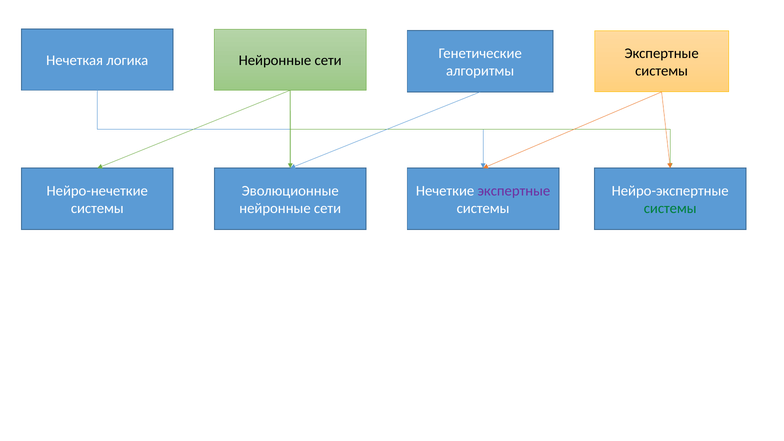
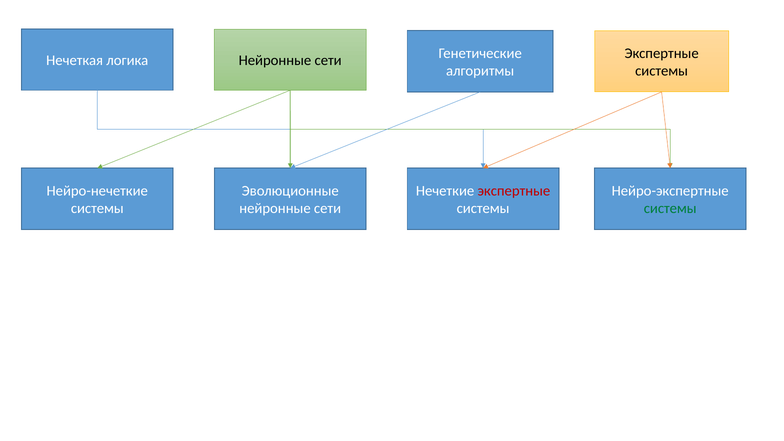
экспертные colour: purple -> red (514, 191)
